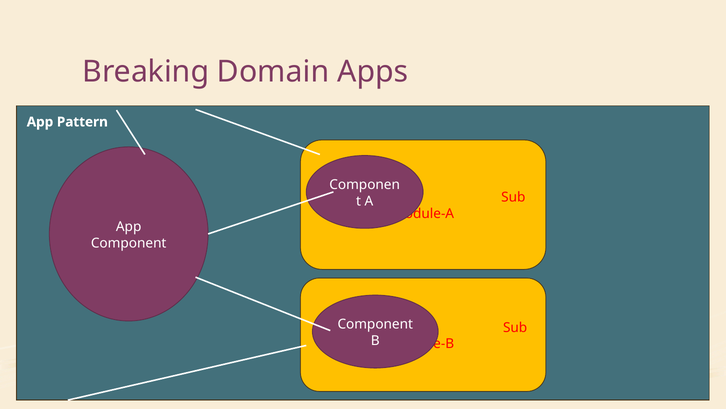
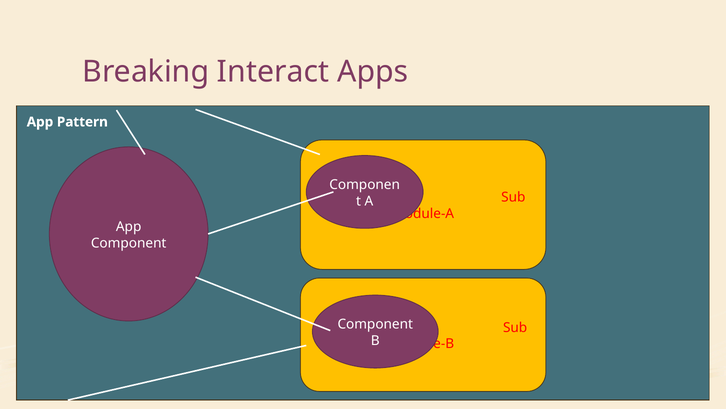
Domain: Domain -> Interact (273, 71)
